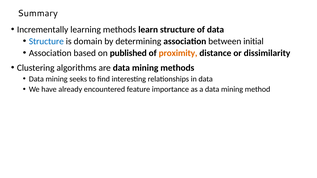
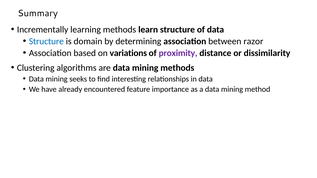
initial: initial -> razor (253, 41)
published: published -> variations (128, 53)
proximity colour: orange -> purple (178, 53)
